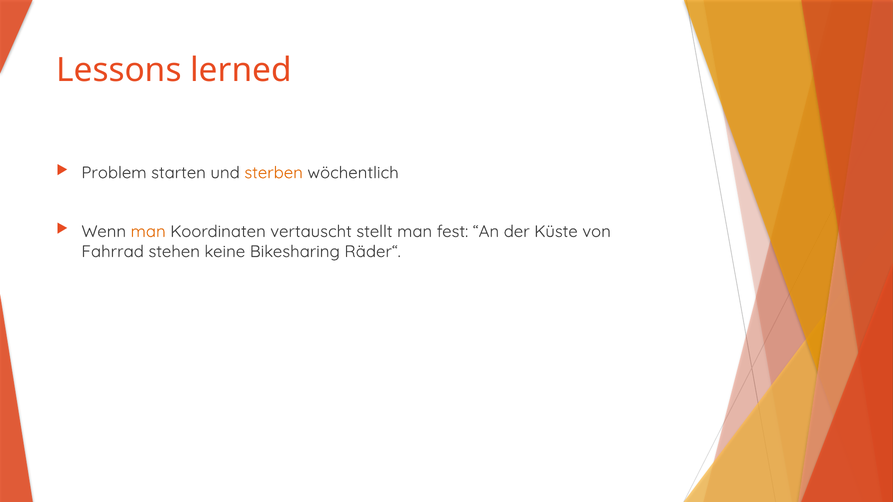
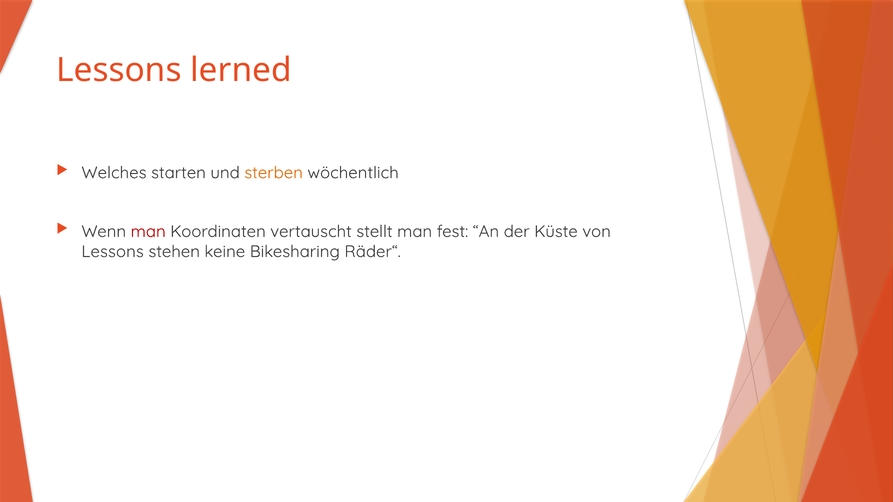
Problem: Problem -> Welches (114, 173)
man colour: orange -> red (148, 232)
Fahrrad: Fahrrad -> Lessons (113, 252)
